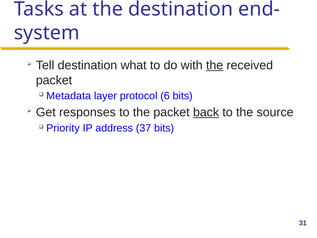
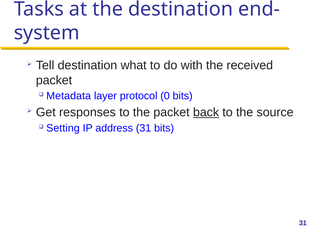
the underline: present -> none (215, 65)
6: 6 -> 0 (165, 96)
Priority: Priority -> Setting (63, 128)
address 37: 37 -> 31 (144, 128)
